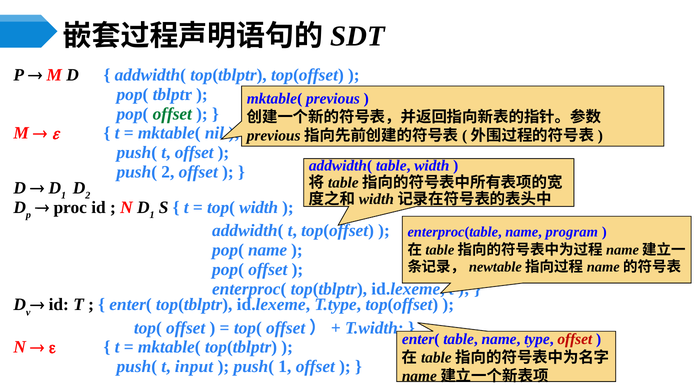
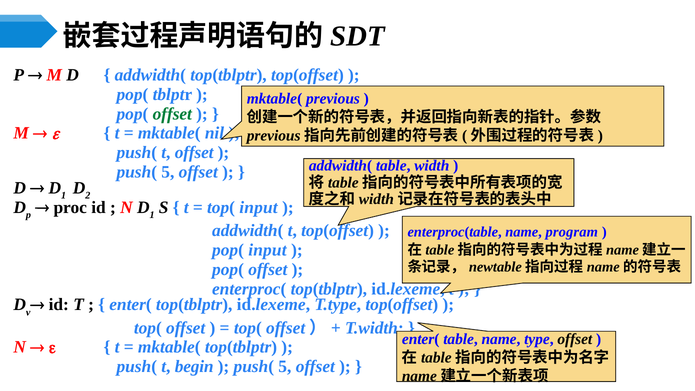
2: 2 -> 5 (168, 172)
top( width: width -> input (259, 207)
pop( name: name -> input (267, 250)
offset colour: red -> black (575, 339)
input: input -> begin (194, 367)
1: 1 -> 5 (285, 367)
